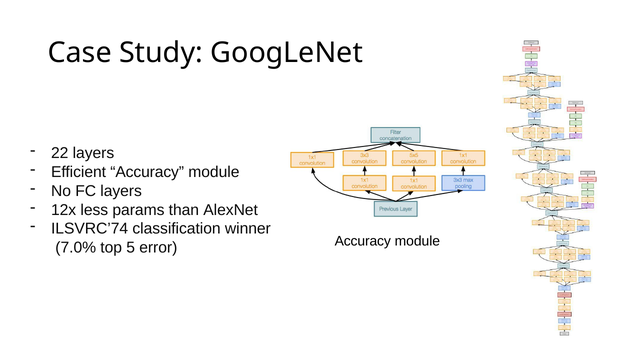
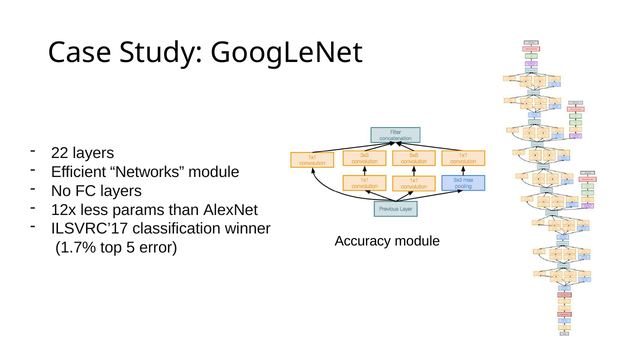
Efficient Accuracy: Accuracy -> Networks (147, 172)
ILSVRC’74: ILSVRC’74 -> ILSVRC’17 (90, 229)
7.0%: 7.0% -> 1.7% (76, 248)
